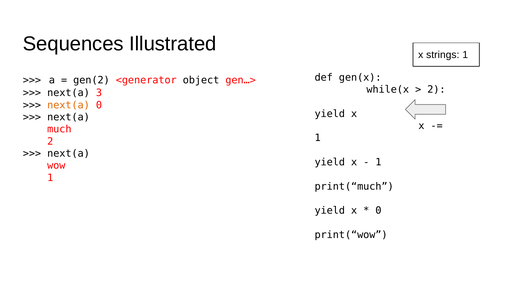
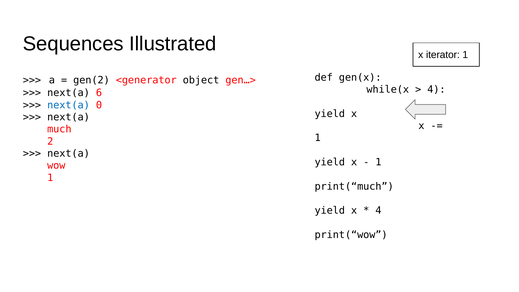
strings: strings -> iterator (443, 55)
2: 2 -> 4 (436, 89)
3: 3 -> 6 (99, 93)
next(a colour: orange -> blue (68, 105)
0: 0 -> 4 (378, 211)
